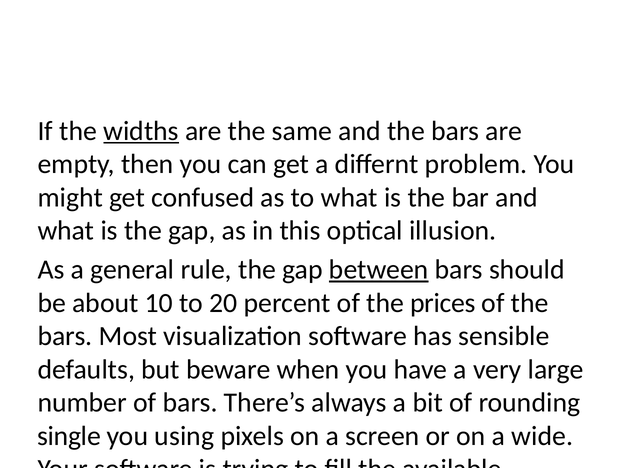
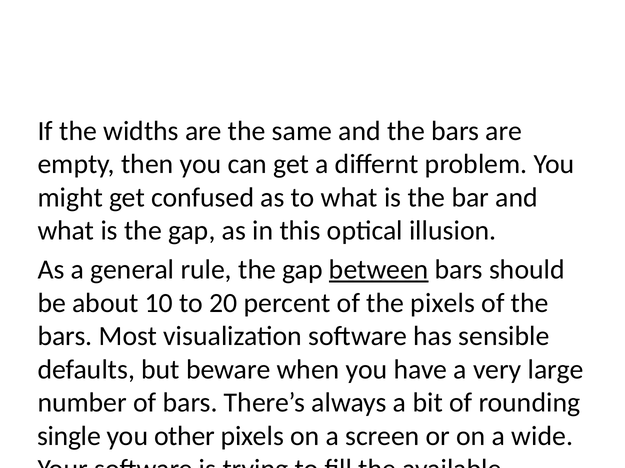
widths underline: present -> none (141, 131)
the prices: prices -> pixels (443, 303)
you using: using -> other (184, 437)
